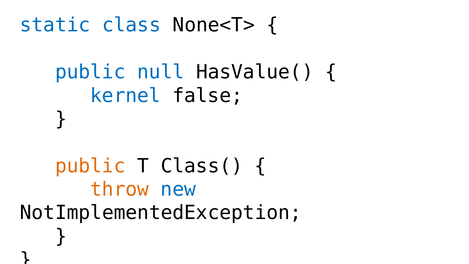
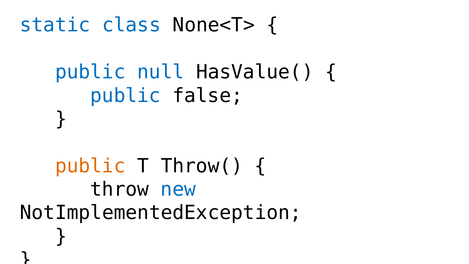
kernel: kernel -> public (125, 95)
Class(: Class( -> Throw( (202, 166)
throw colour: orange -> black (120, 189)
